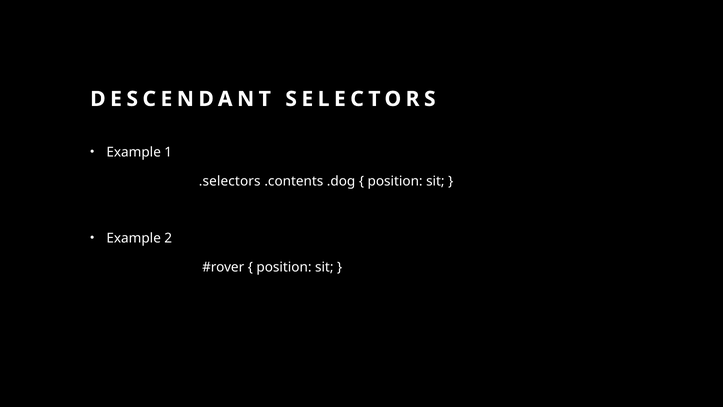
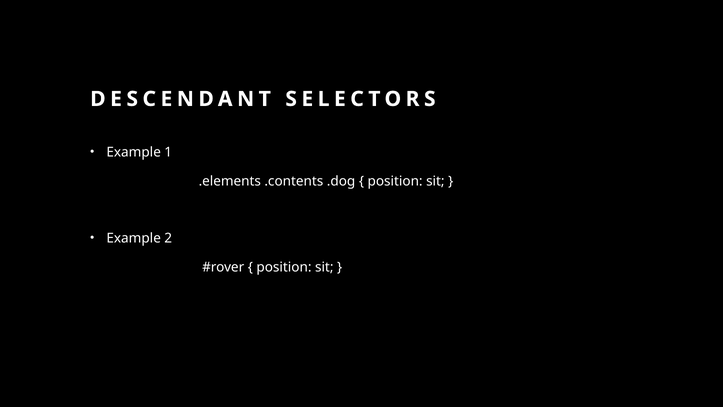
.selectors: .selectors -> .elements (230, 181)
